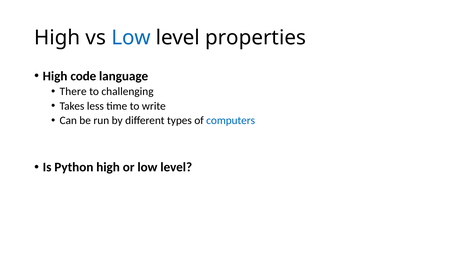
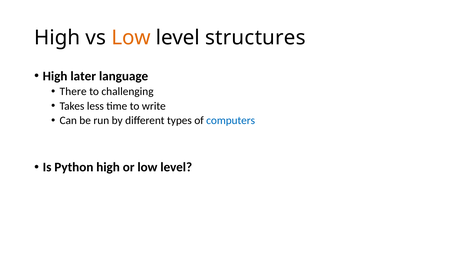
Low colour: blue -> orange (131, 38)
properties: properties -> structures (255, 38)
code: code -> later (83, 76)
